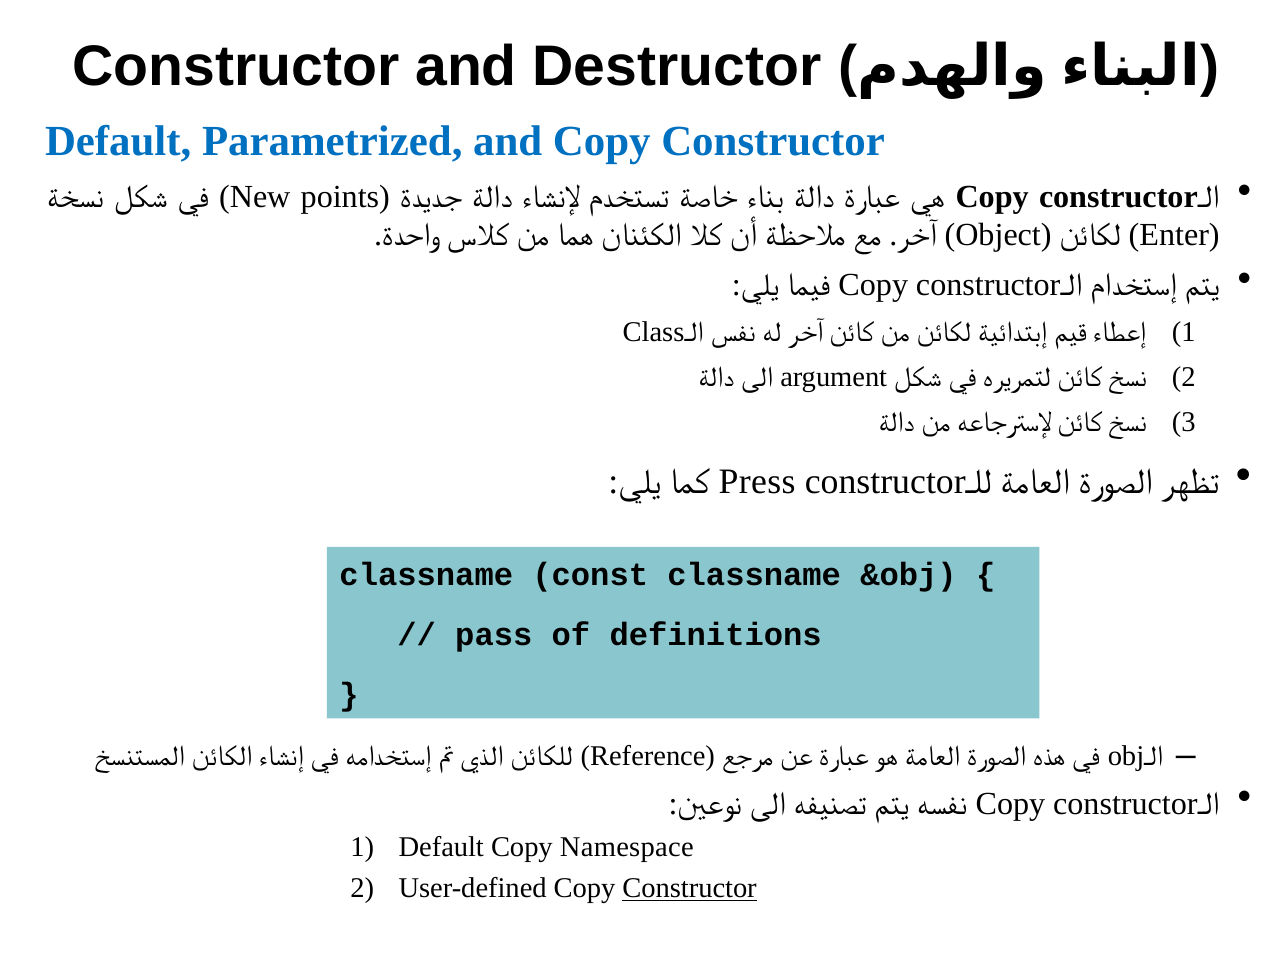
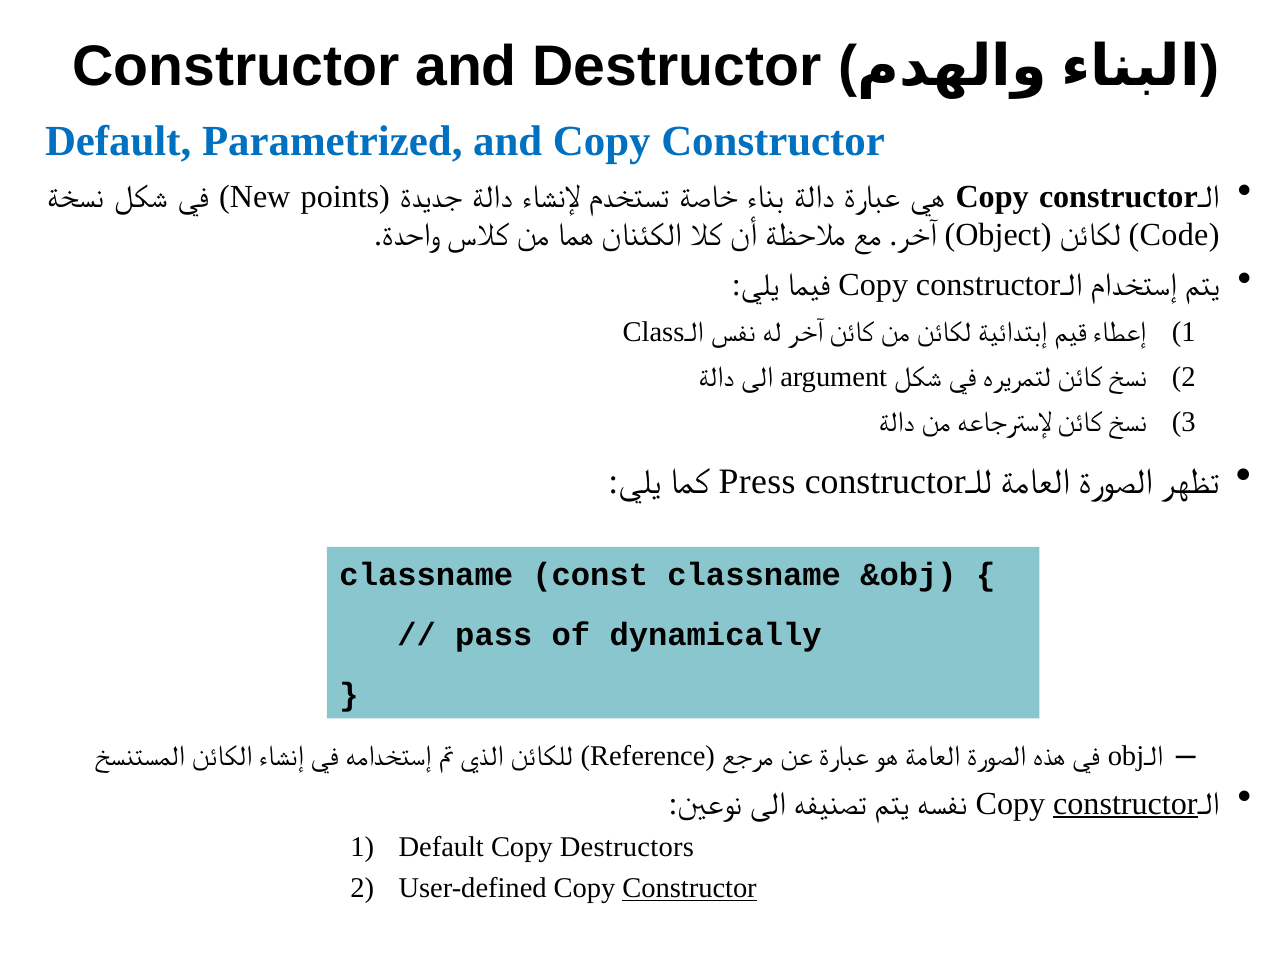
Enter: Enter -> Code (1174, 235)
definitions: definitions -> dynamically (716, 634)
constructor underline: none -> present (1125, 803)
Namespace: Namespace -> Destructors (627, 846)
